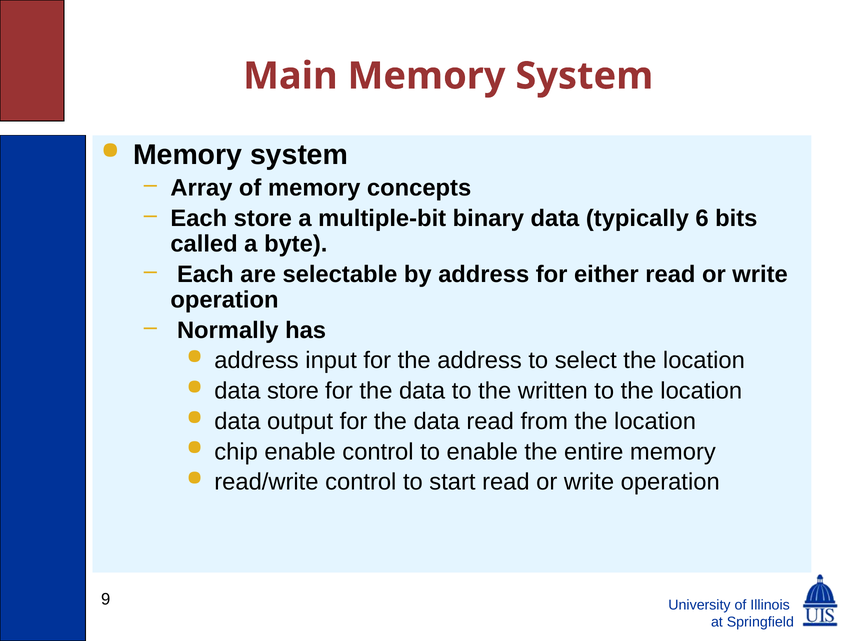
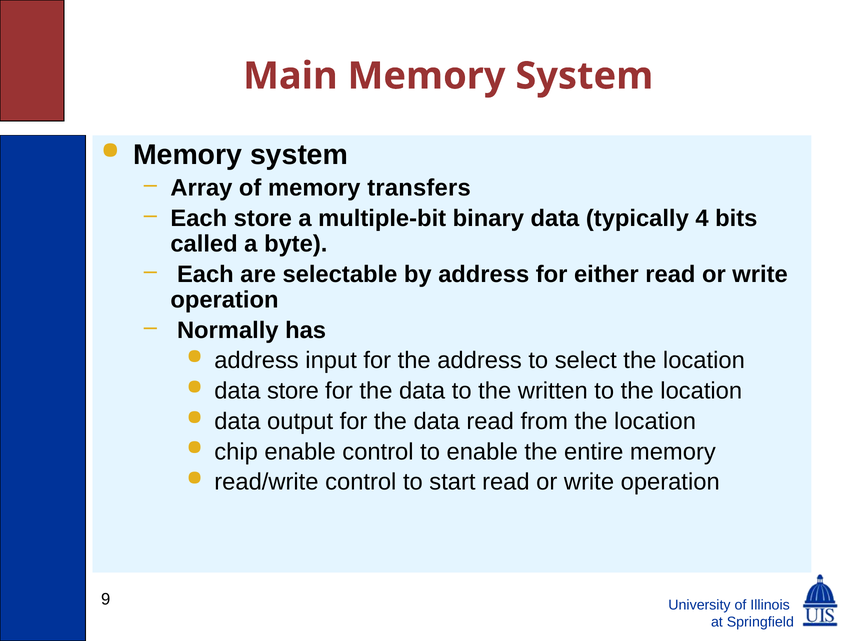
concepts: concepts -> transfers (419, 188)
6: 6 -> 4 (702, 218)
